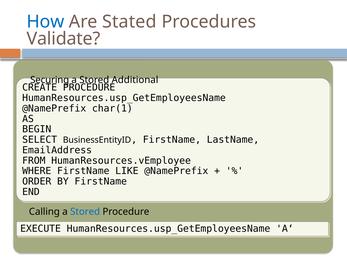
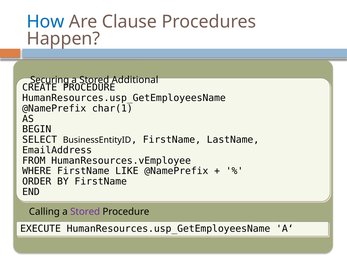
Stated: Stated -> Clause (129, 22)
Validate: Validate -> Happen (63, 39)
Stored colour: blue -> purple (85, 211)
